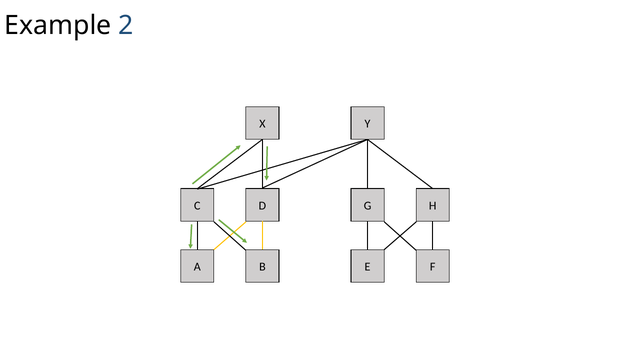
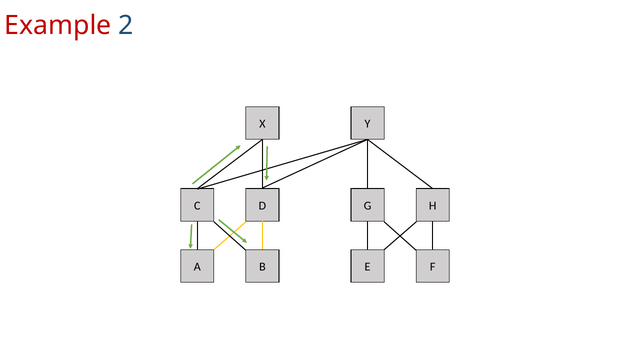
Example colour: black -> red (58, 25)
